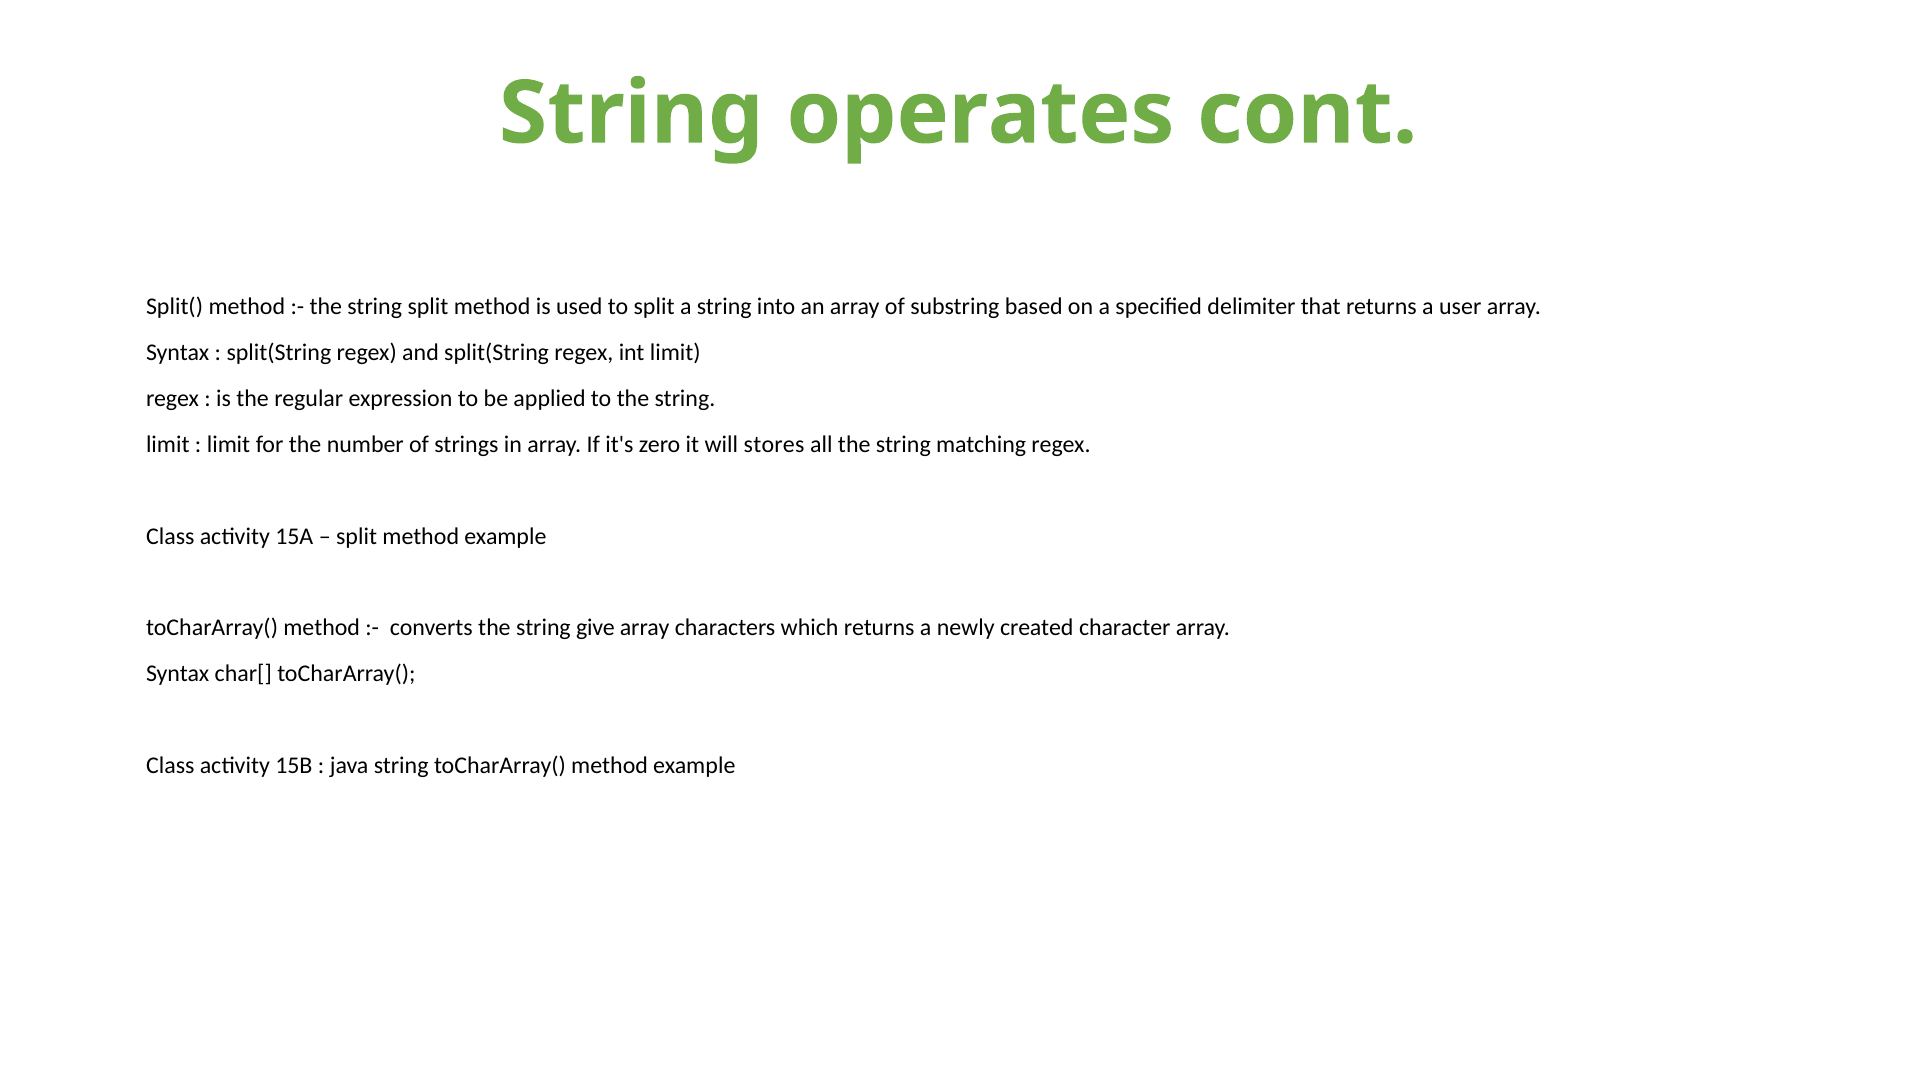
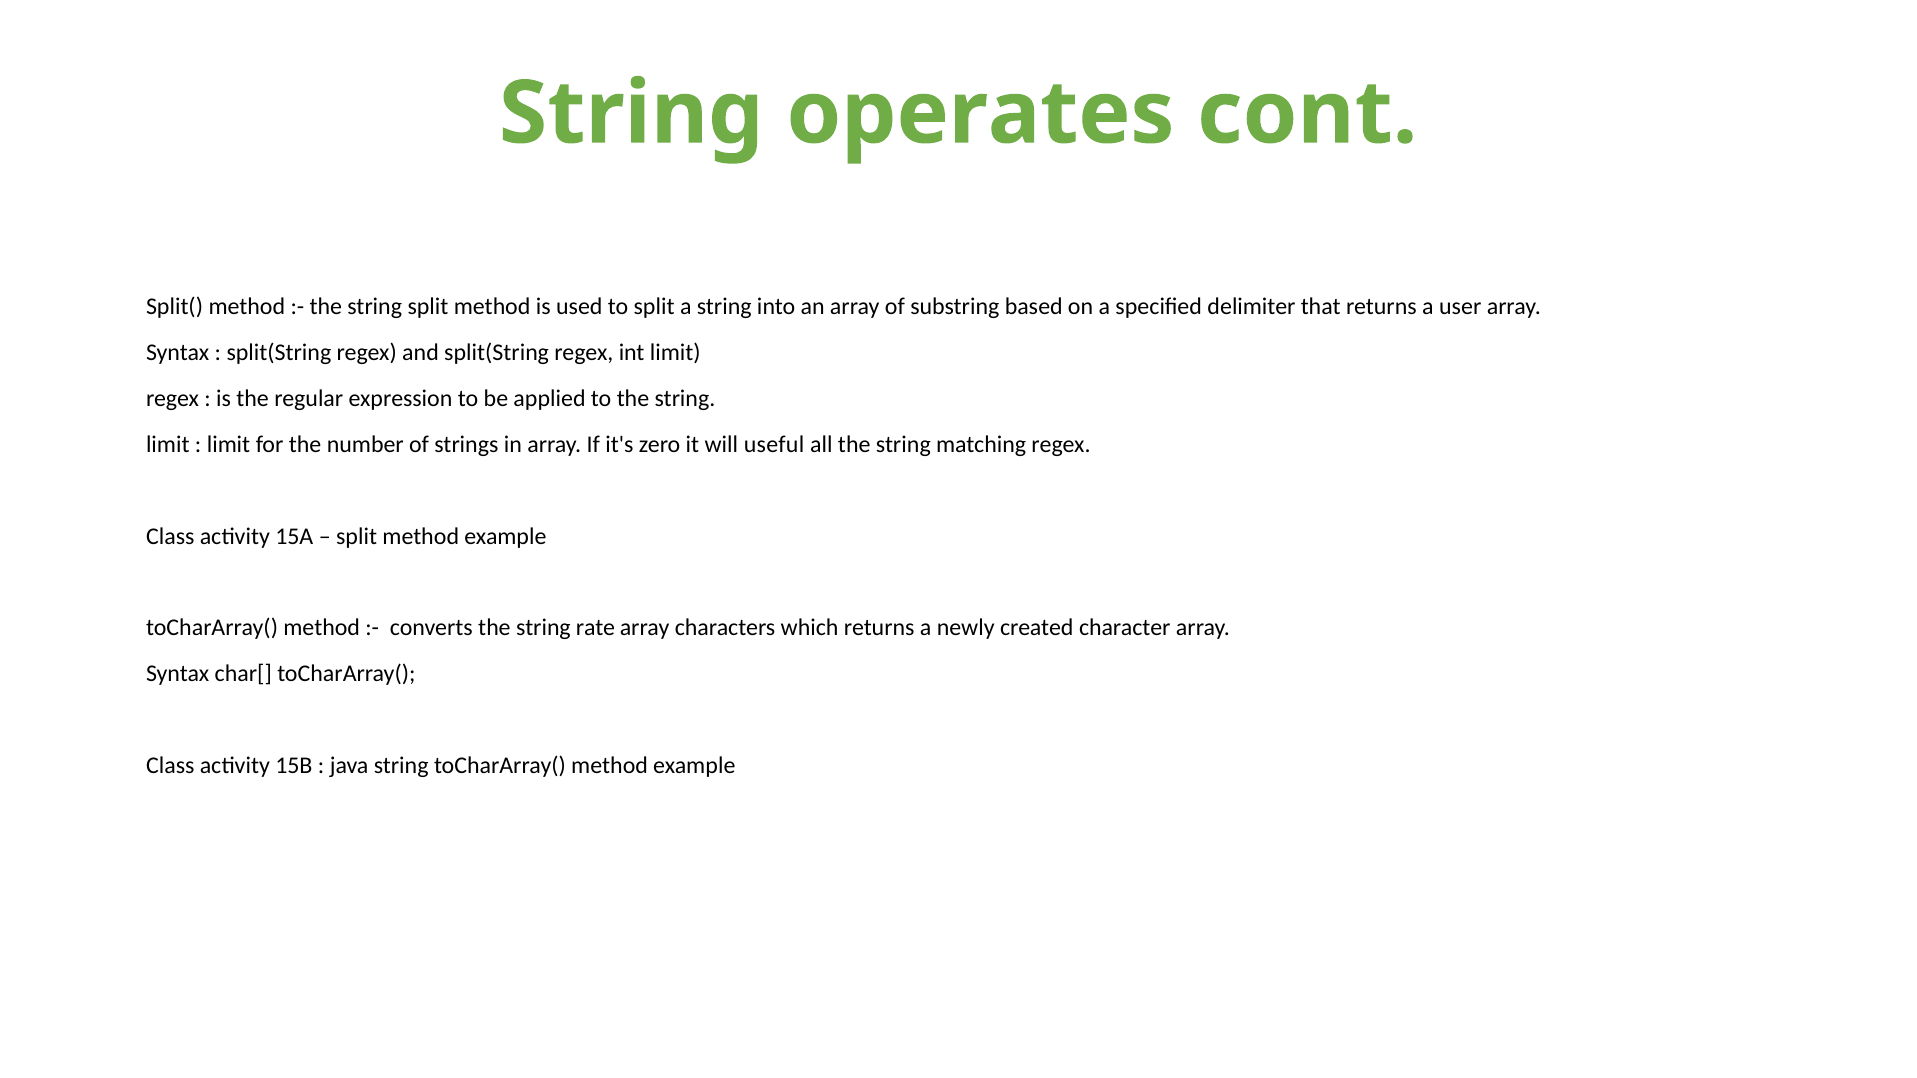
stores: stores -> useful (774, 445)
give: give -> rate (595, 628)
